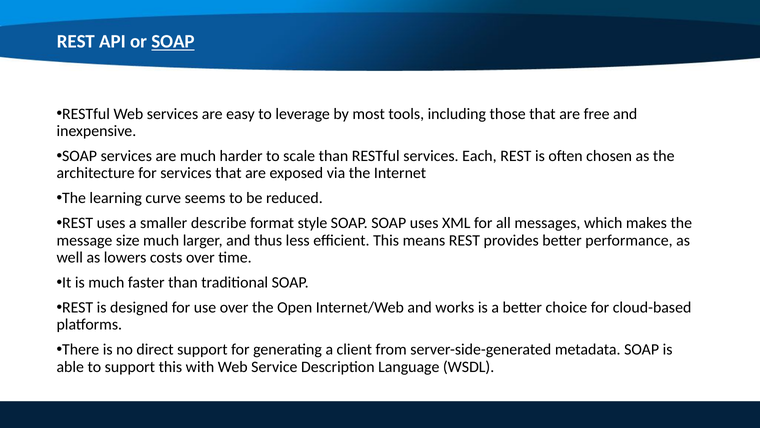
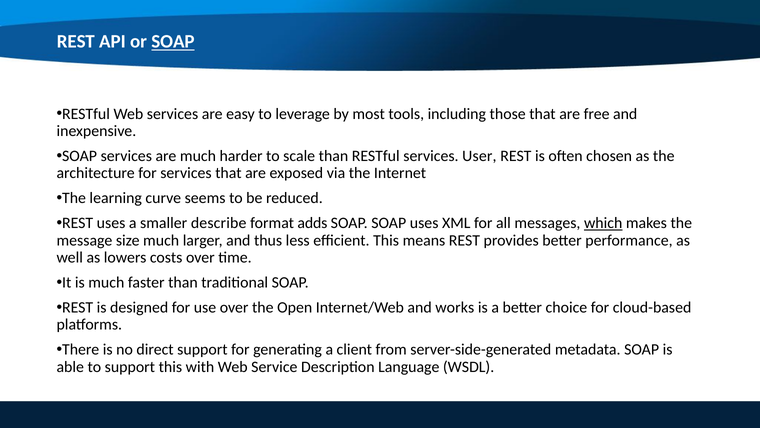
Each: Each -> User (479, 156)
style: style -> adds (312, 223)
which underline: none -> present (603, 223)
